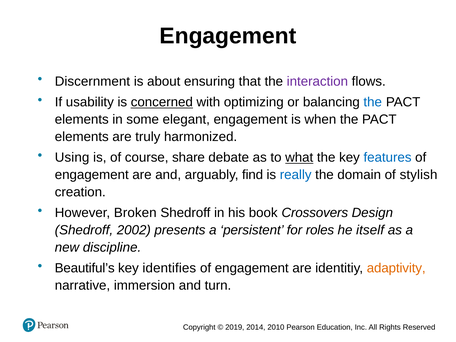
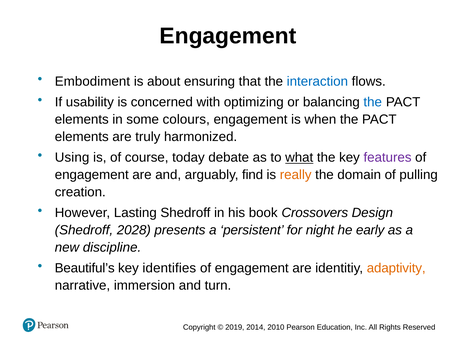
Discernment: Discernment -> Embodiment (92, 81)
interaction colour: purple -> blue (317, 81)
concerned underline: present -> none (162, 102)
elegant: elegant -> colours (186, 119)
share: share -> today (188, 158)
features colour: blue -> purple (388, 158)
really colour: blue -> orange (296, 175)
stylish: stylish -> pulling (419, 175)
Broken: Broken -> Lasting (135, 213)
2002: 2002 -> 2028 (134, 230)
roles: roles -> night (320, 230)
itself: itself -> early (370, 230)
